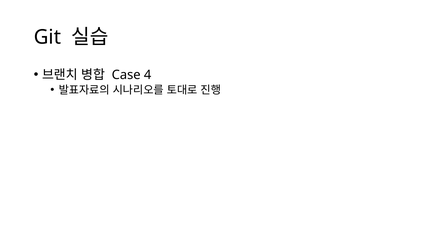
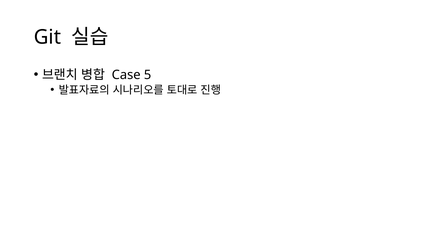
4: 4 -> 5 (148, 75)
